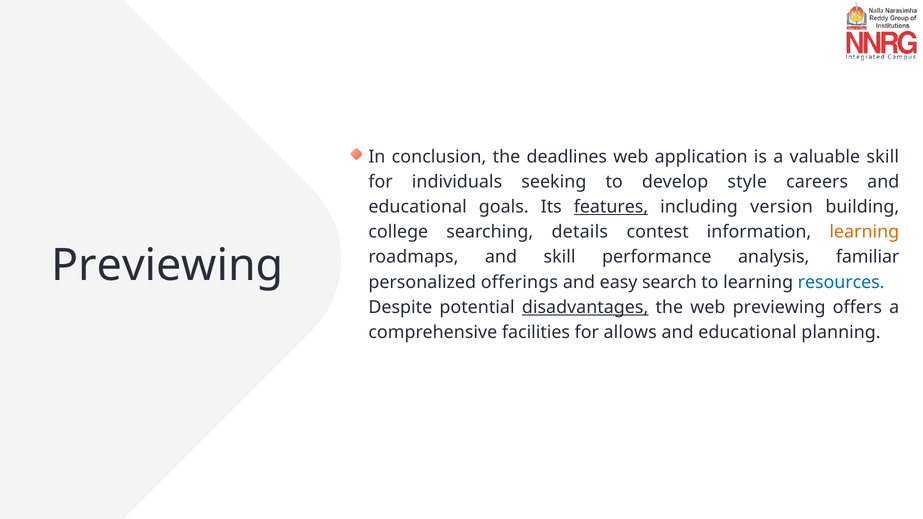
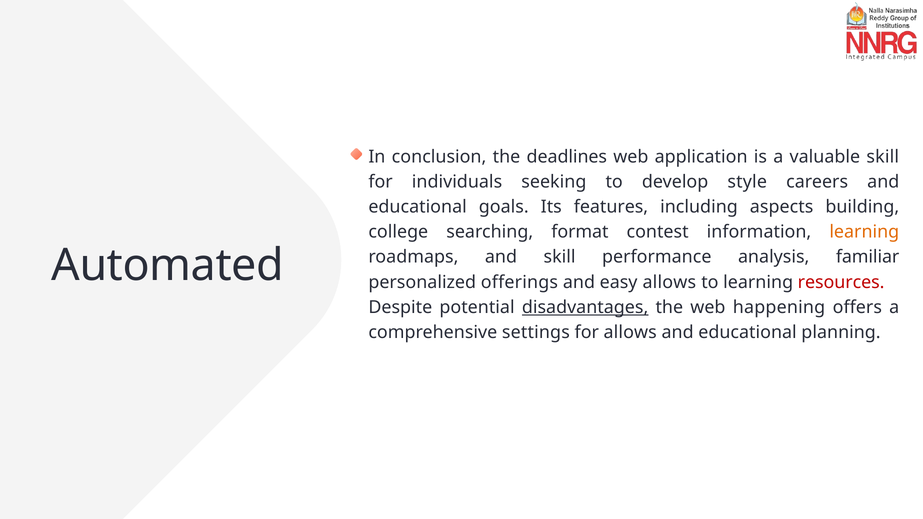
features underline: present -> none (611, 207)
version: version -> aspects (782, 207)
details: details -> format (580, 232)
Previewing: Previewing -> Automated (168, 266)
easy search: search -> allows (669, 282)
resources colour: blue -> red (841, 282)
web previewing: previewing -> happening (779, 307)
facilities: facilities -> settings (536, 332)
